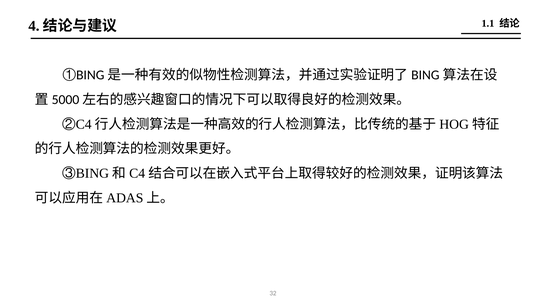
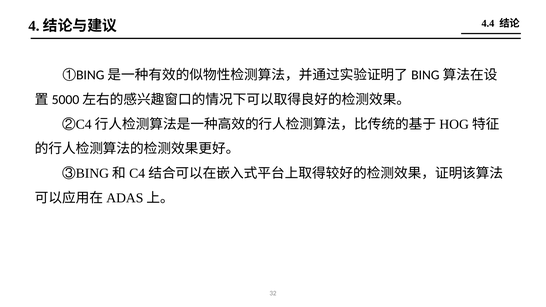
1.1: 1.1 -> 4.4 (488, 23)
